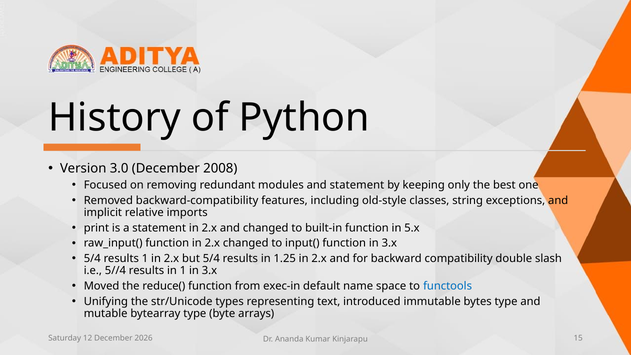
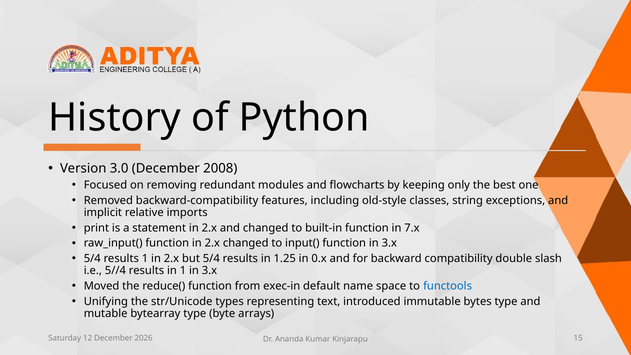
and statement: statement -> flowcharts (357, 185)
5.x: 5.x -> 7.x (412, 228)
1.25 in 2.x: 2.x -> 0.x (319, 259)
